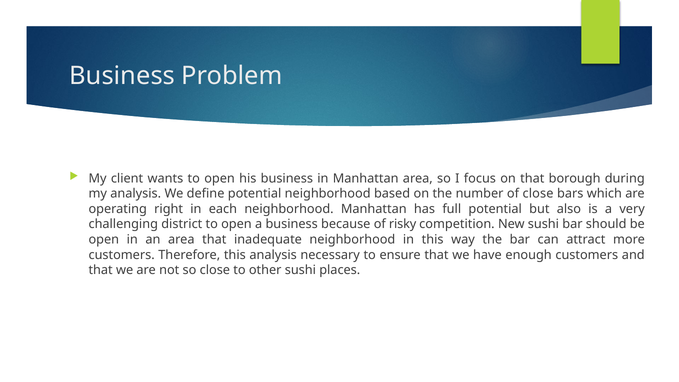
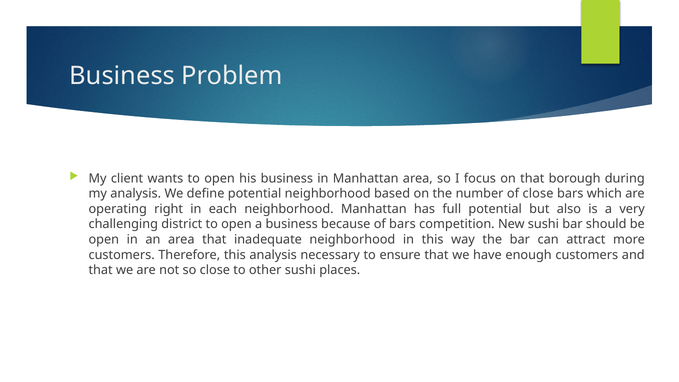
of risky: risky -> bars (402, 224)
